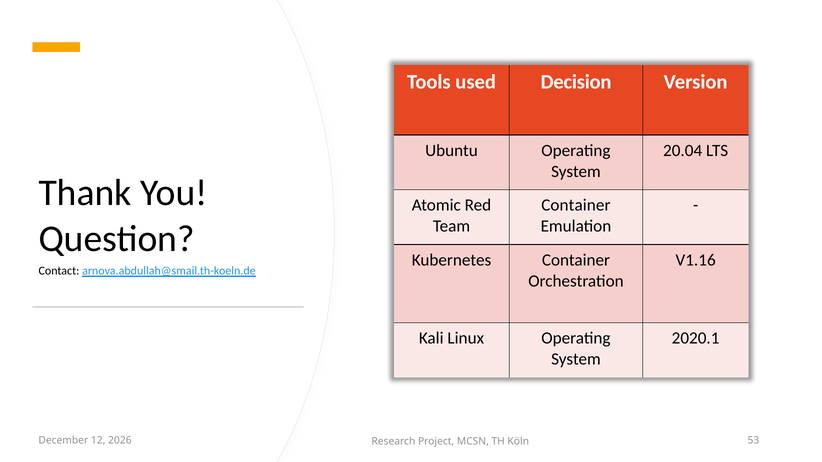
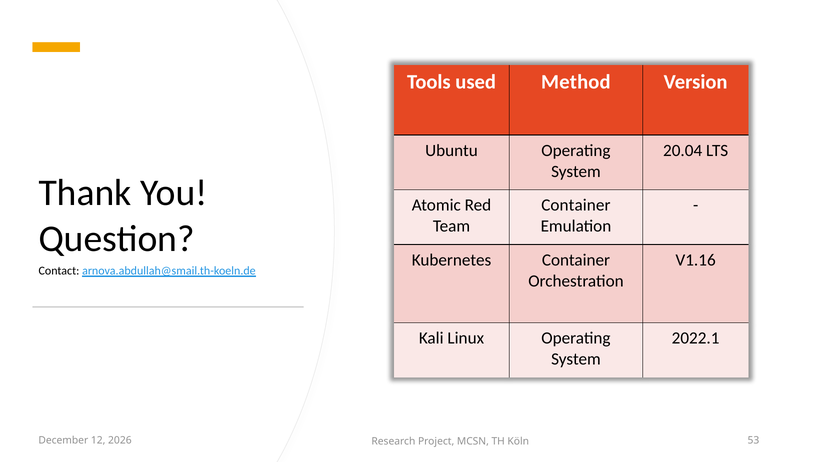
Decision: Decision -> Method (576, 82)
2020.1: 2020.1 -> 2022.1 (696, 338)
